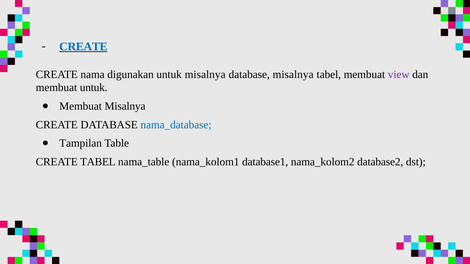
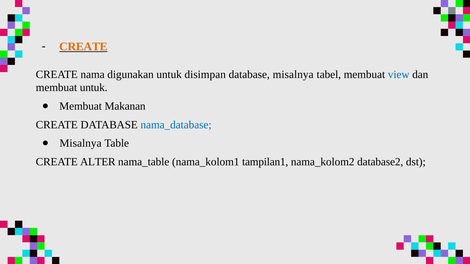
CREATE colour: blue -> orange (83, 47)
untuk misalnya: misalnya -> disimpan (205, 74)
view colour: purple -> blue (399, 74)
Membuat Misalnya: Misalnya -> Makanan (125, 106)
Tampilan: Tampilan -> Misalnya (81, 143)
CREATE TABEL: TABEL -> ALTER (98, 162)
database1: database1 -> tampilan1 (265, 162)
